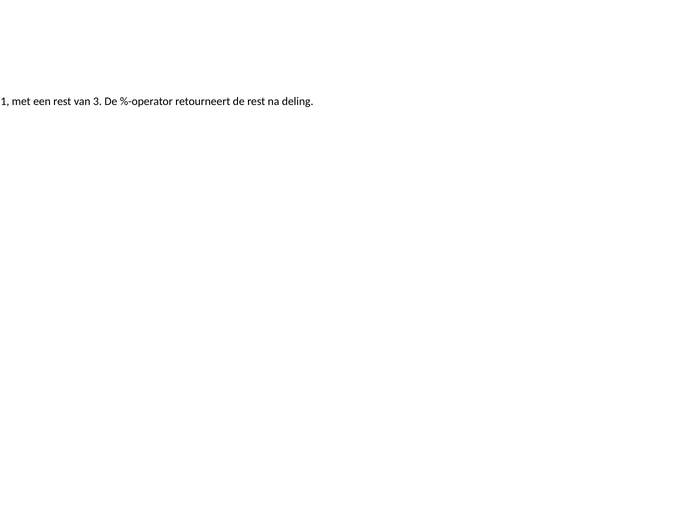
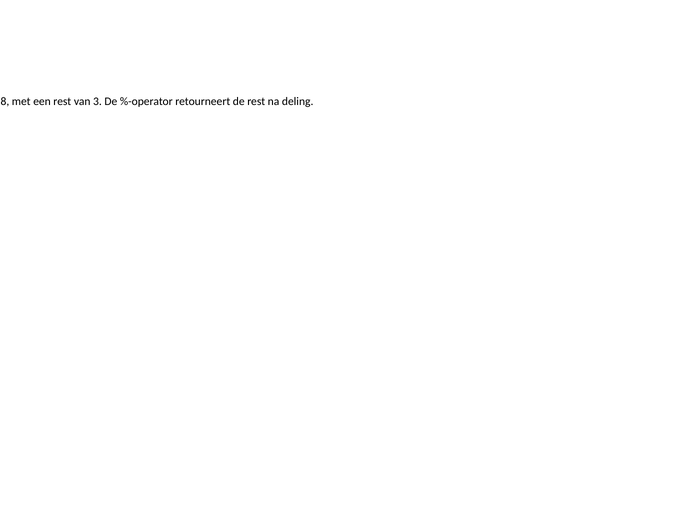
1: 1 -> 8 (5, 101)
